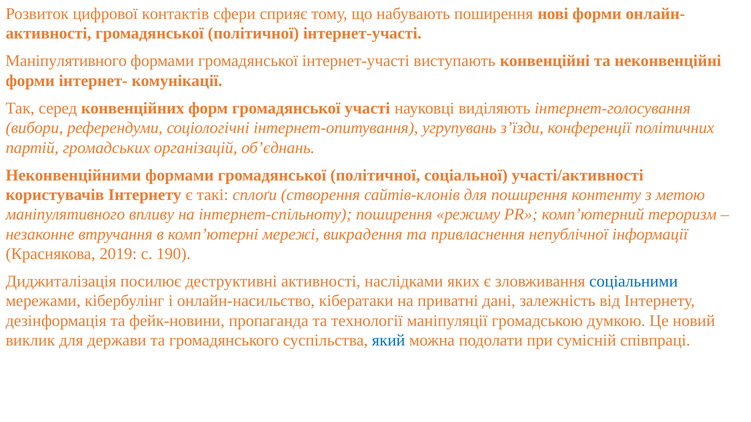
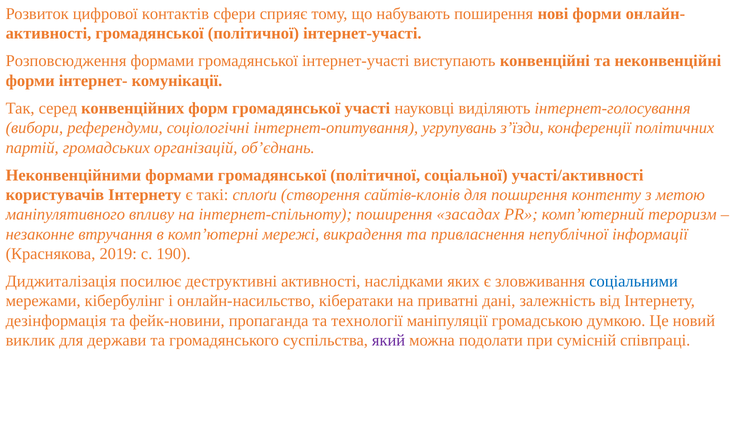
Маніпулятивного: Маніпулятивного -> Розповсюдження (66, 61)
режиму: режиму -> засадах (468, 215)
який colour: blue -> purple (389, 341)
